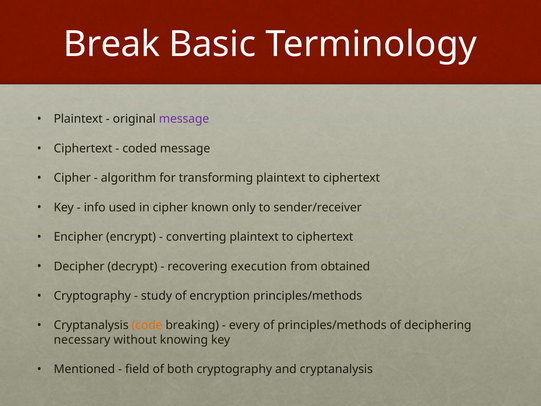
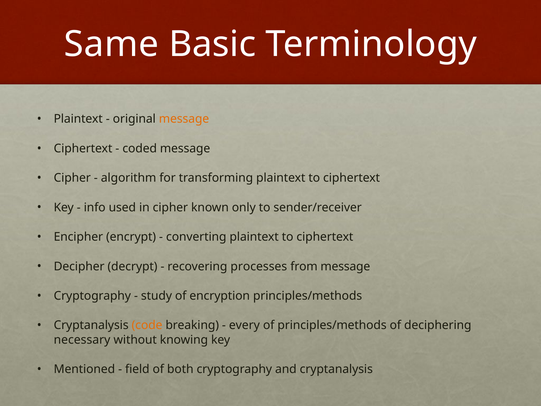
Break: Break -> Same (111, 44)
message colour: purple -> orange (184, 119)
execution: execution -> processes (259, 266)
from obtained: obtained -> message (345, 266)
